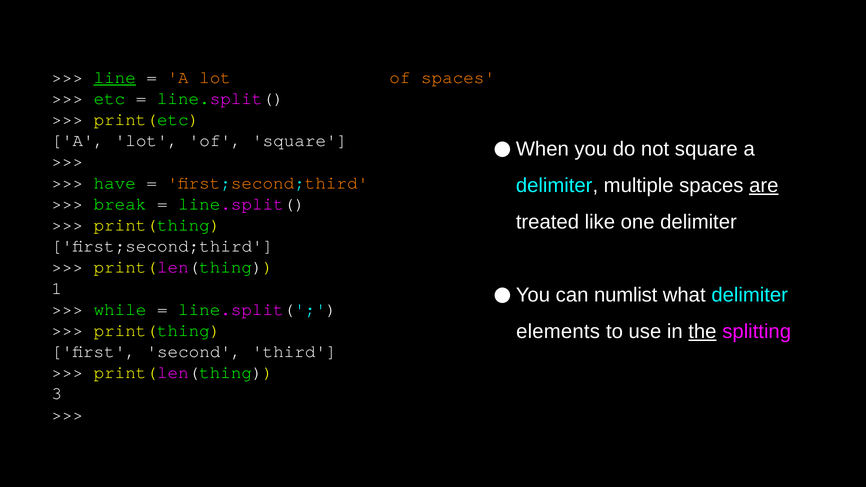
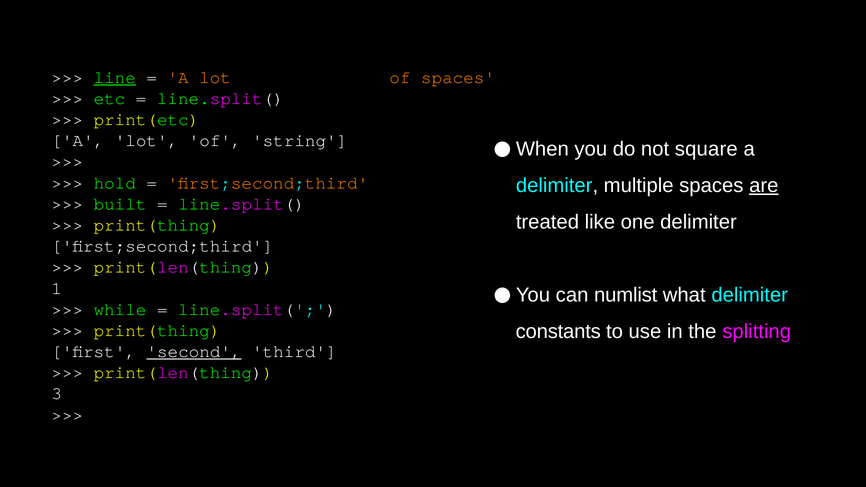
of square: square -> string (300, 141)
have: have -> hold (115, 183)
break: break -> built (120, 204)
elements: elements -> constants (558, 332)
the underline: present -> none (702, 332)
second underline: none -> present (194, 352)
